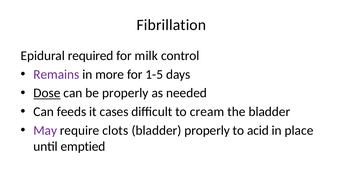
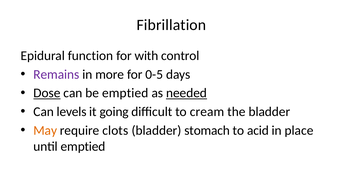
required: required -> function (91, 56)
milk: milk -> with (146, 56)
1-5: 1-5 -> 0-5 (154, 74)
be properly: properly -> emptied (125, 93)
needed underline: none -> present (187, 93)
feeds: feeds -> levels (72, 112)
cases: cases -> going (114, 112)
May colour: purple -> orange (45, 130)
bladder properly: properly -> stomach (207, 130)
